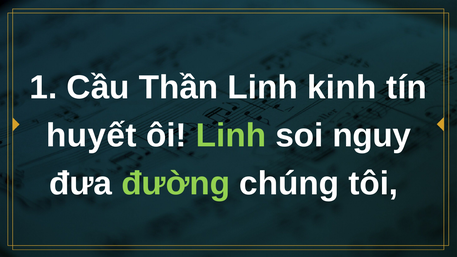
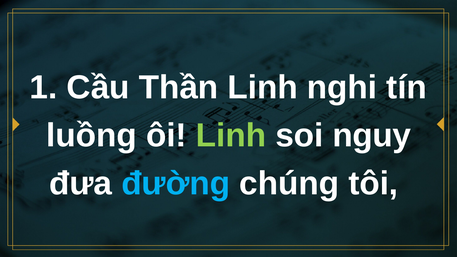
kinh: kinh -> nghi (342, 87)
huyết: huyết -> luồng (92, 135)
đường colour: light green -> light blue (176, 183)
